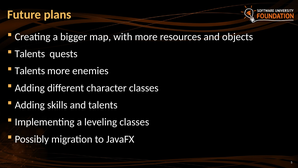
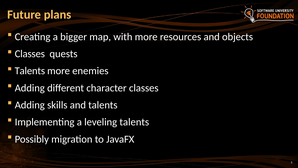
Talents: Talents -> Classes (30, 54)
leveling classes: classes -> talents (134, 122)
